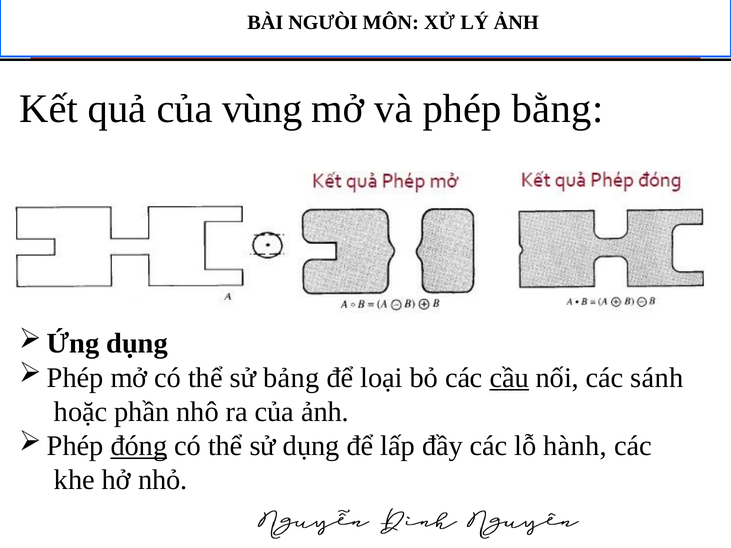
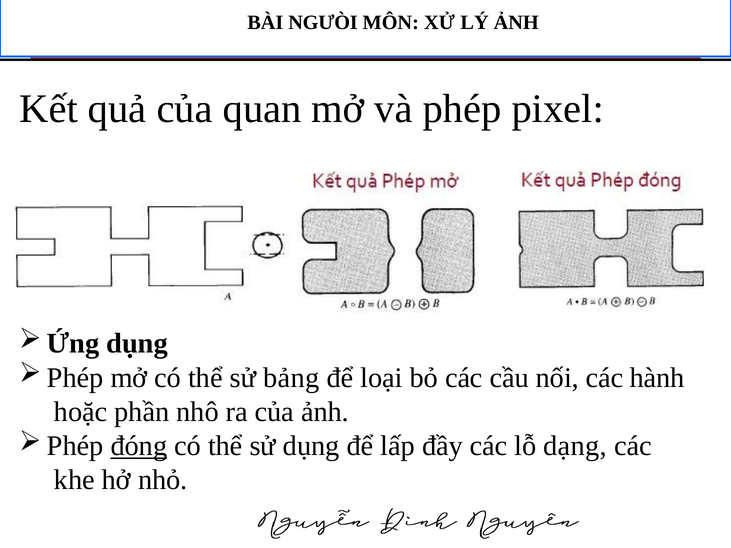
vùng: vùng -> quan (262, 109)
bằng: bằng -> pixel (558, 109)
cầu underline: present -> none (509, 378)
sánh: sánh -> hành (657, 378)
hành: hành -> dạng (575, 446)
